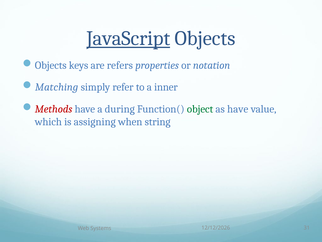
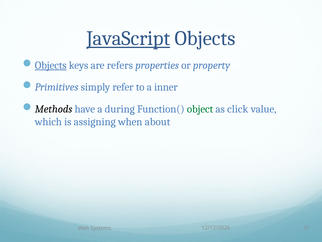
Objects underline: none -> present (51, 65)
notation: notation -> property (212, 65)
Matching: Matching -> Primitives (57, 87)
Methods colour: red -> black (54, 109)
as have: have -> click (238, 109)
string: string -> about (158, 122)
